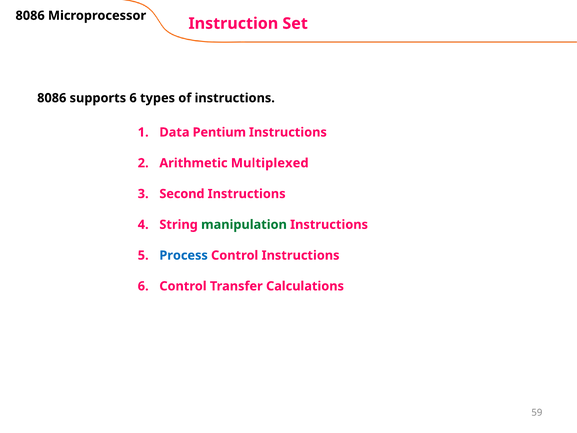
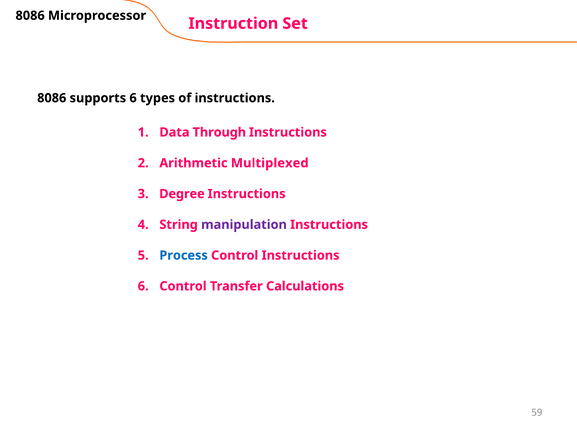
Pentium: Pentium -> Through (219, 132)
Second: Second -> Degree (182, 194)
manipulation colour: green -> purple (244, 225)
